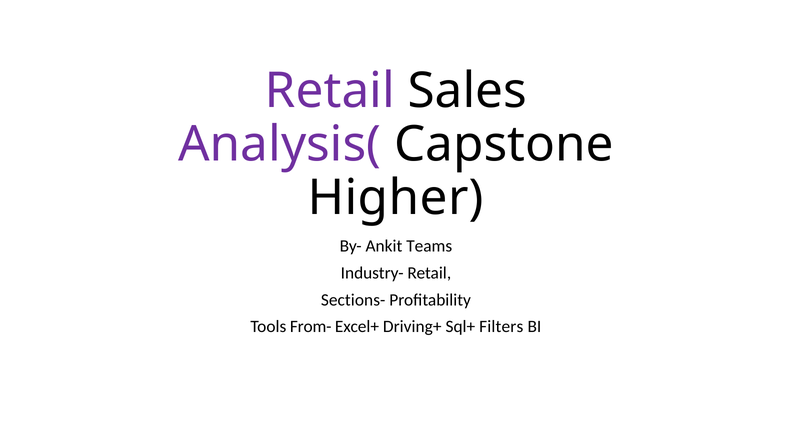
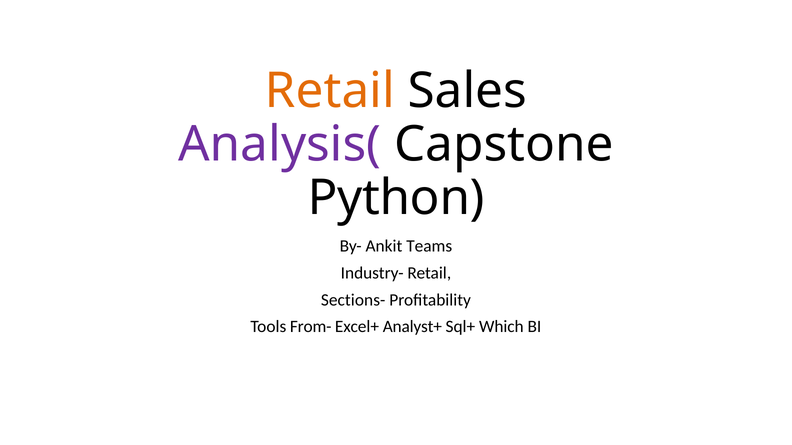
Retail colour: purple -> orange (330, 91)
Higher: Higher -> Python (396, 198)
Driving+: Driving+ -> Analyst+ (412, 327)
Filters: Filters -> Which (501, 327)
